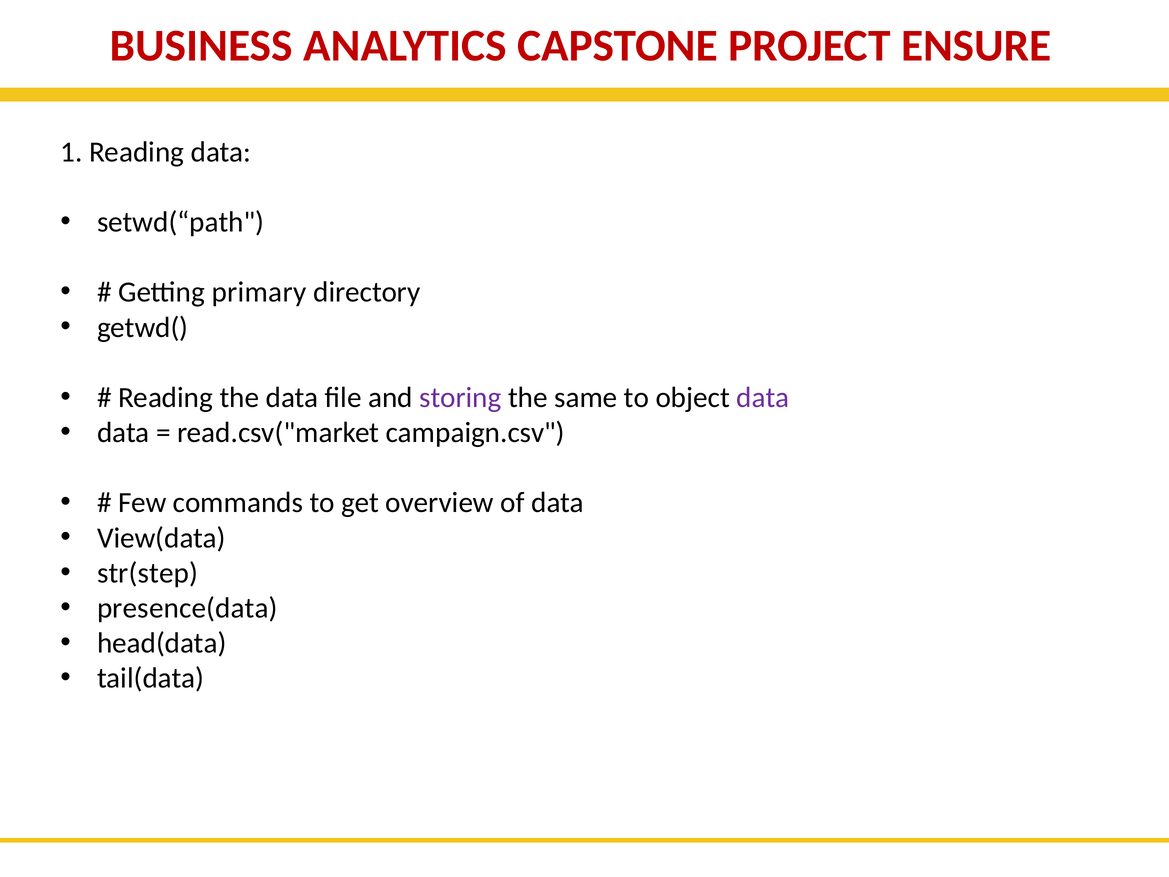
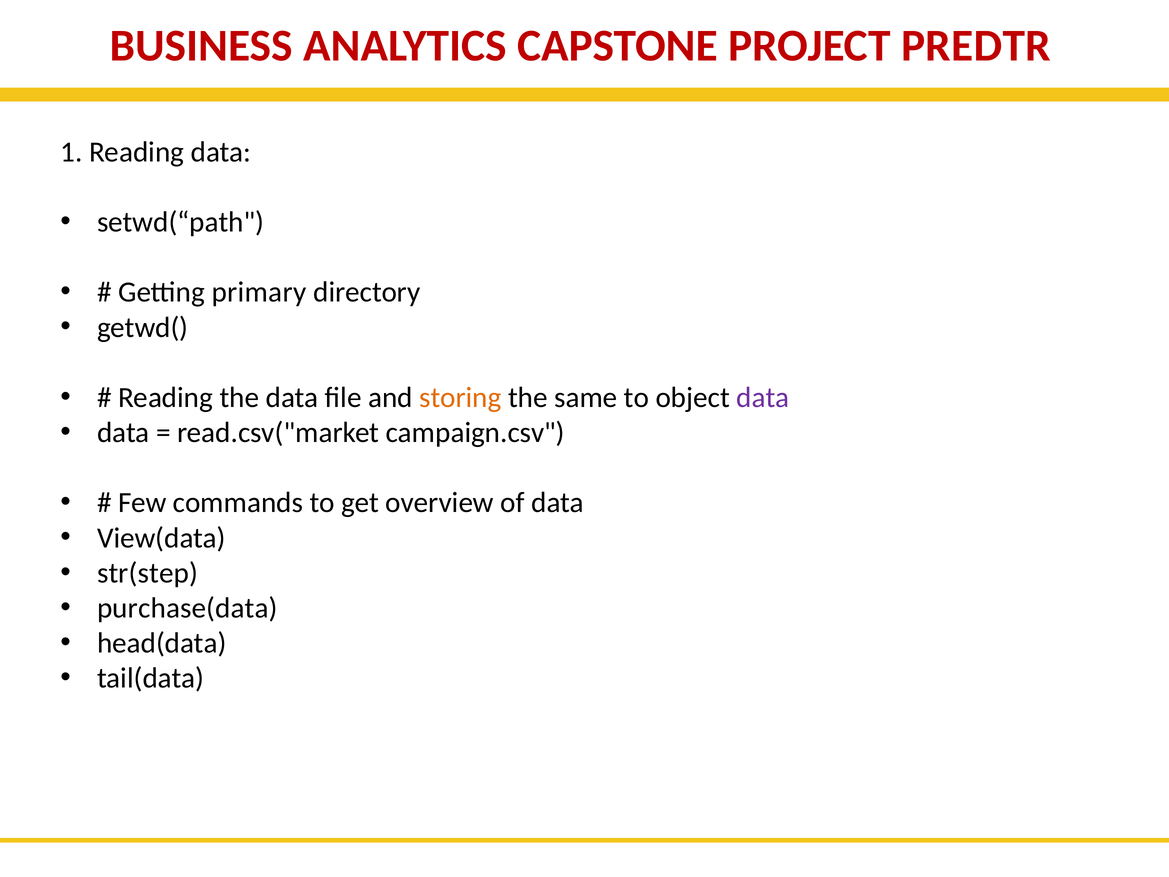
ENSURE: ENSURE -> PREDTR (976, 46)
storing colour: purple -> orange (460, 397)
presence(data: presence(data -> purchase(data (187, 608)
